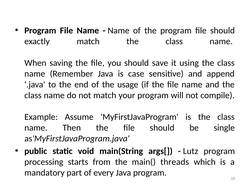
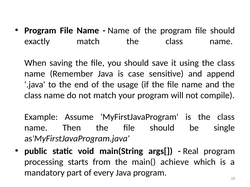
Lutz: Lutz -> Real (191, 151)
threads: threads -> achieve (175, 162)
